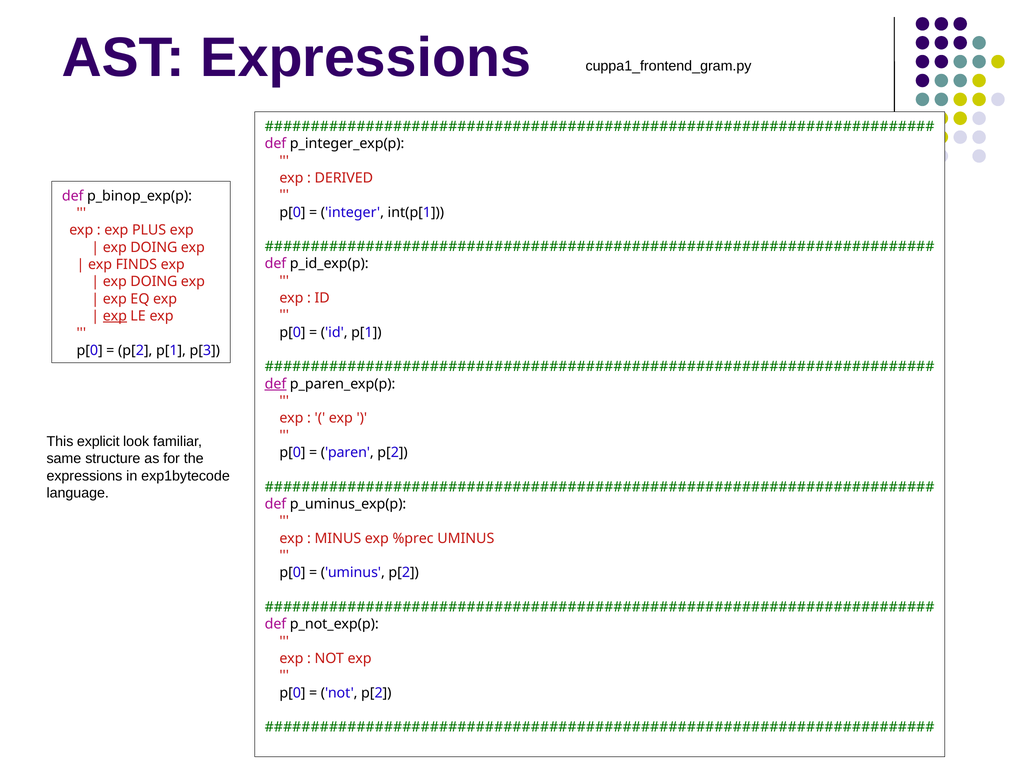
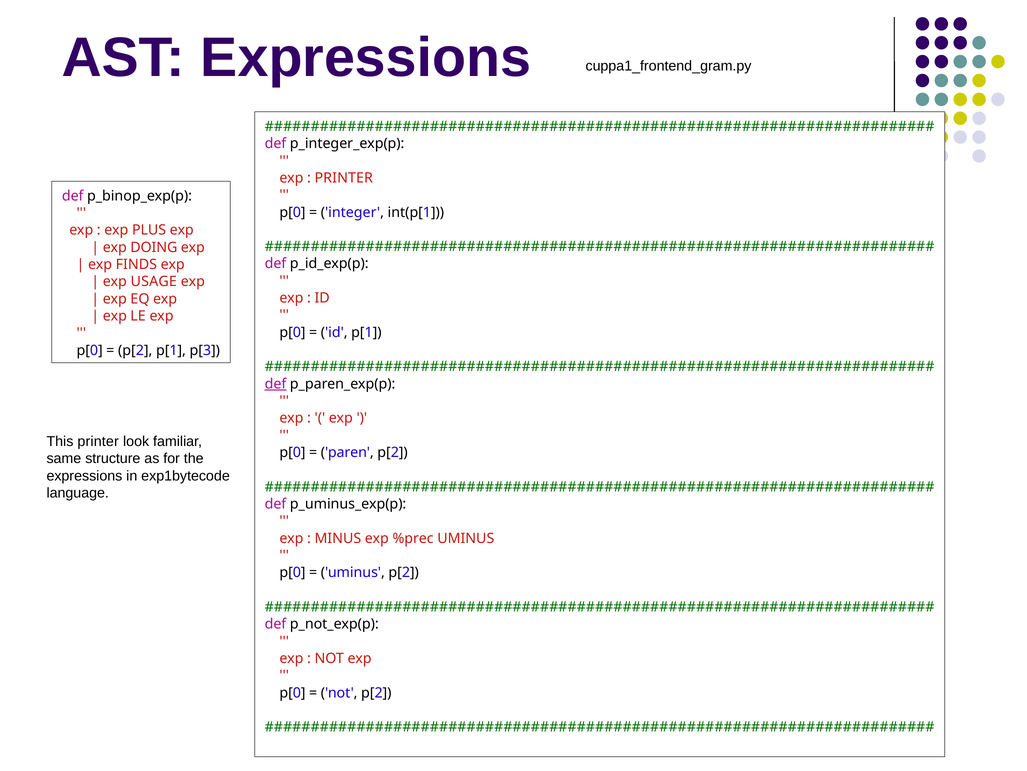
DERIVED: DERIVED -> PRINTER (344, 178)
DOING: DOING -> USAGE (154, 281)
exp underline: present -> none (115, 316)
This explicit: explicit -> printer (98, 441)
